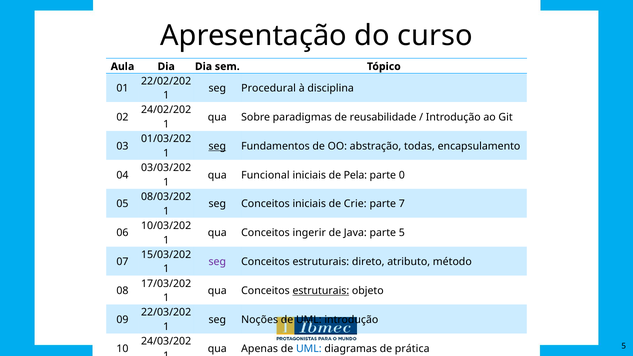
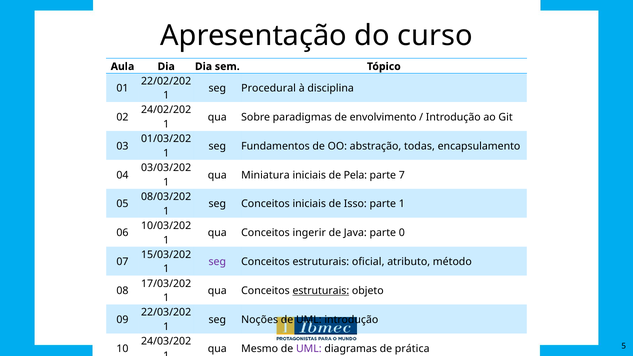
reusabilidade: reusabilidade -> envolvimento (383, 117)
seg underline: present -> none (217, 146)
Funcional: Funcional -> Miniatura (265, 175)
0: 0 -> 7 (402, 175)
Crie: Crie -> Isso (355, 204)
parte 7: 7 -> 1 (402, 204)
parte 5: 5 -> 0 (402, 233)
direto: direto -> oficial (368, 262)
Apenas: Apenas -> Mesmo (260, 349)
UML colour: blue -> purple (309, 349)
